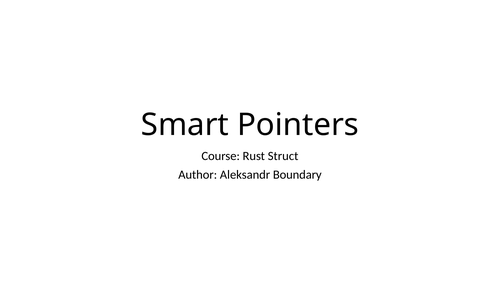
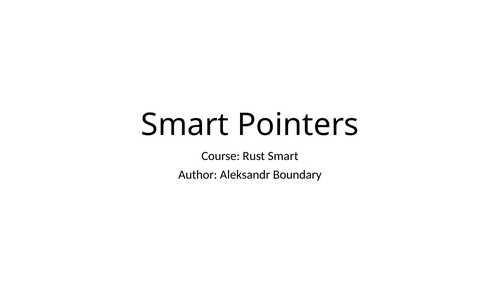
Rust Struct: Struct -> Smart (283, 156)
